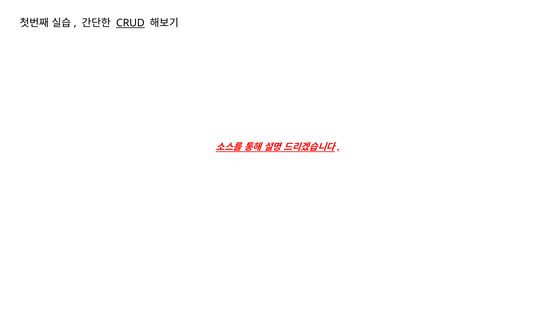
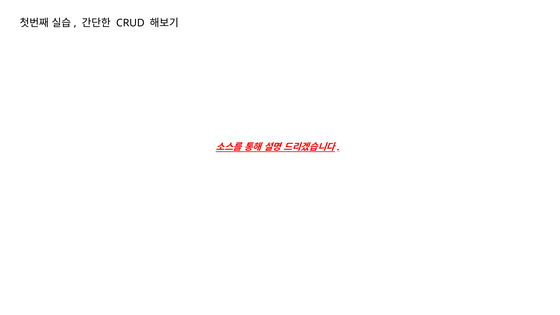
CRUD underline: present -> none (130, 23)
